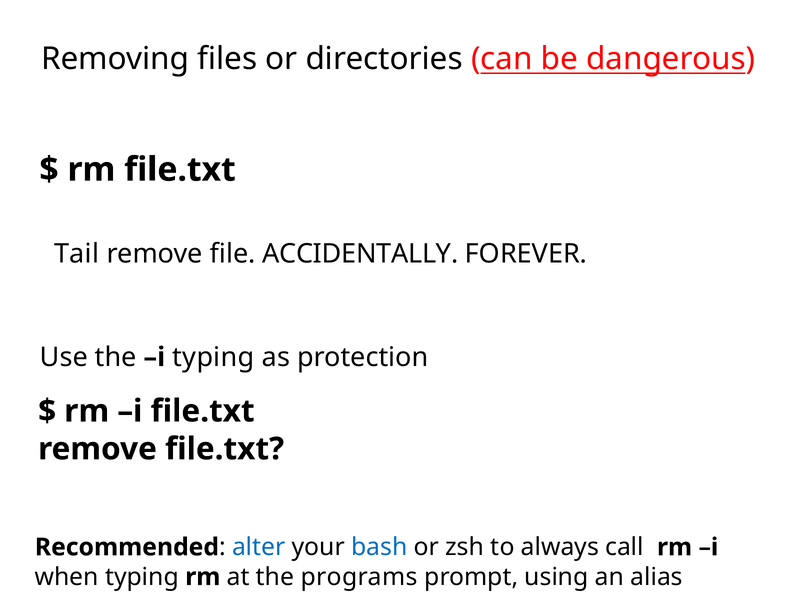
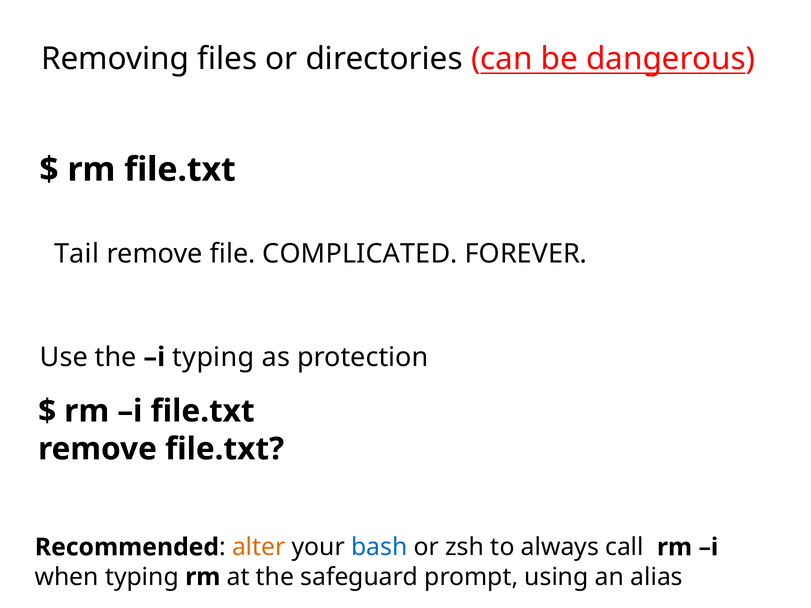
ACCIDENTALLY: ACCIDENTALLY -> COMPLICATED (360, 254)
alter colour: blue -> orange (259, 547)
programs: programs -> safeguard (359, 577)
